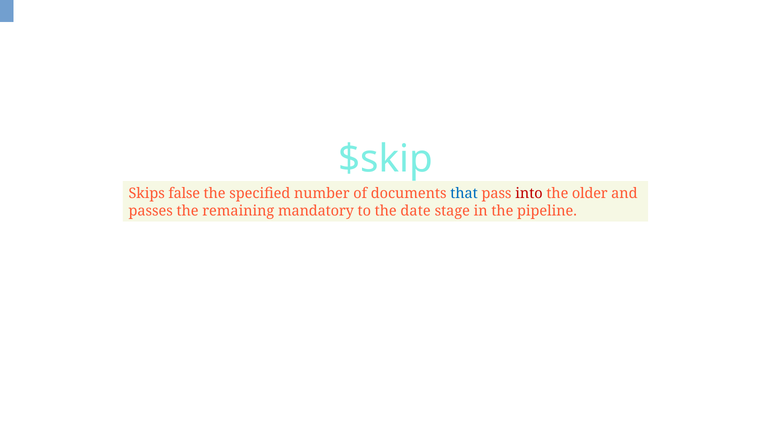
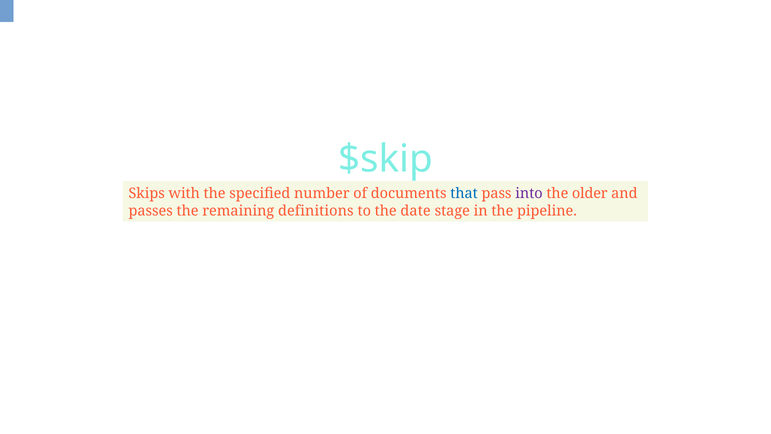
false: false -> with (184, 193)
into colour: red -> purple (529, 193)
mandatory: mandatory -> definitions (316, 211)
